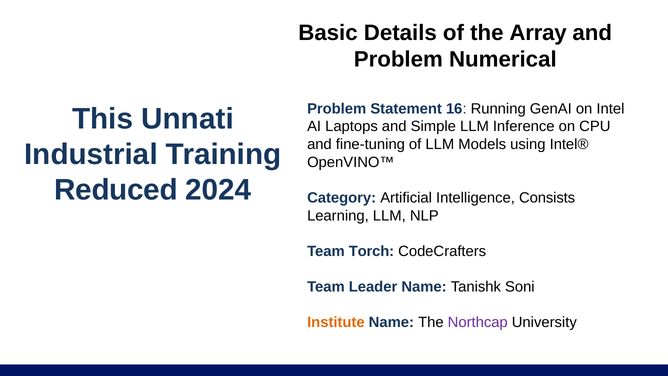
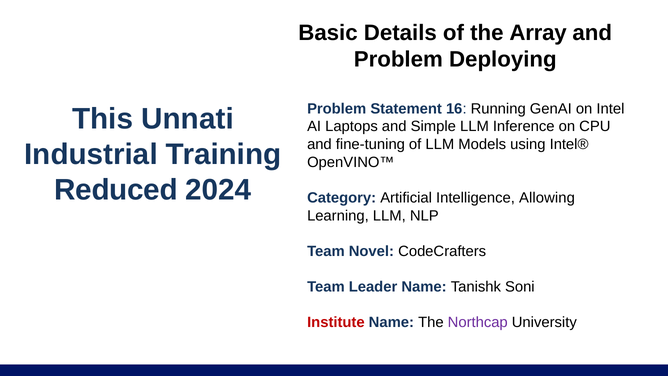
Numerical: Numerical -> Deploying (503, 59)
Consists: Consists -> Allowing (547, 198)
Torch: Torch -> Novel (371, 251)
Institute colour: orange -> red (336, 322)
